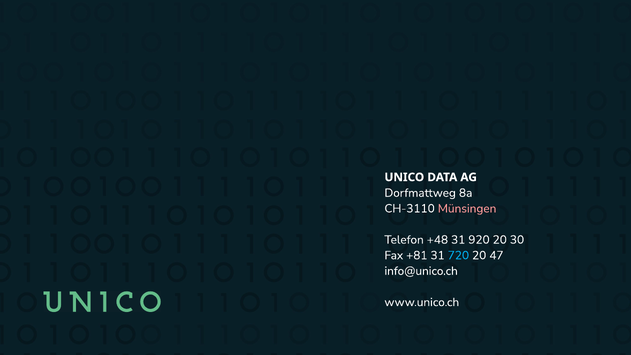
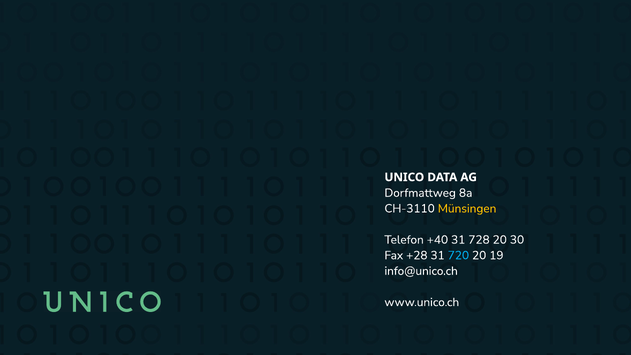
Münsingen colour: pink -> yellow (467, 208)
+48: +48 -> +40 (437, 240)
920: 920 -> 728 (479, 240)
+81: +81 -> +28 (417, 255)
47: 47 -> 19 (496, 255)
